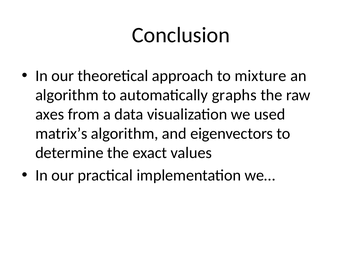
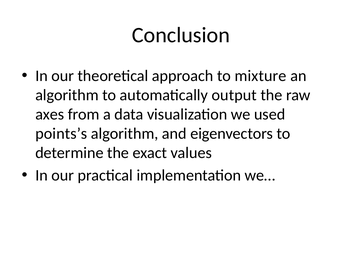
graphs: graphs -> output (234, 95)
matrix’s: matrix’s -> points’s (61, 134)
